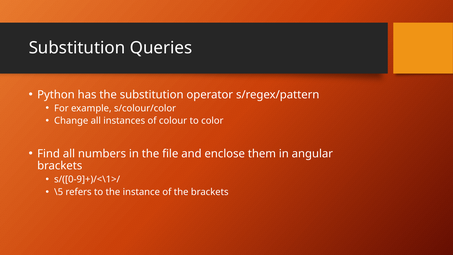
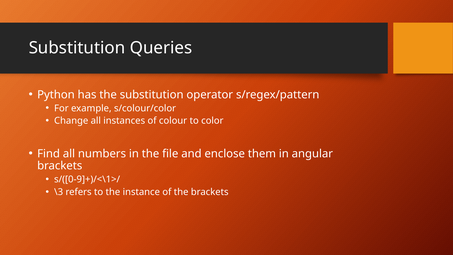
\5: \5 -> \3 (59, 192)
